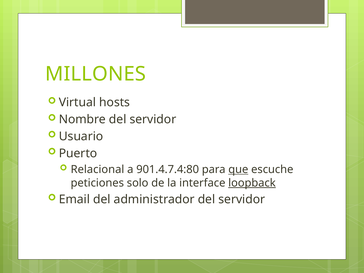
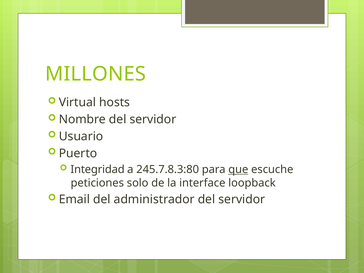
Relacional: Relacional -> Integridad (98, 170)
901.4.7.4:80: 901.4.7.4:80 -> 245.7.8.3:80 (168, 170)
loopback underline: present -> none (252, 183)
